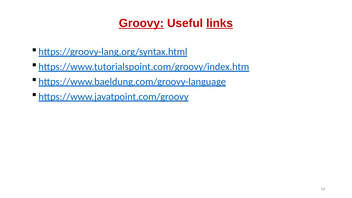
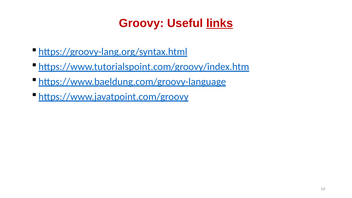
Groovy underline: present -> none (141, 23)
